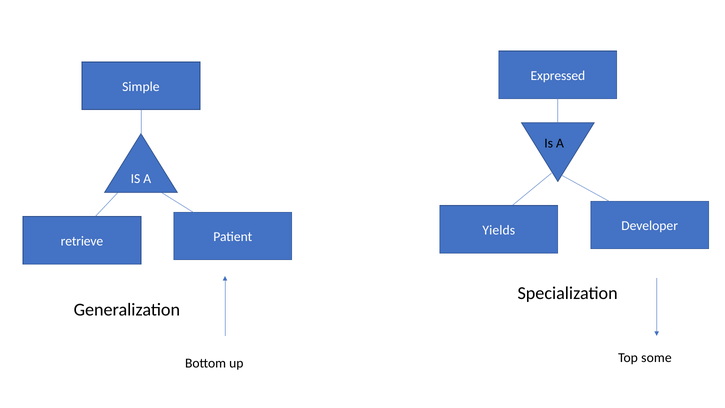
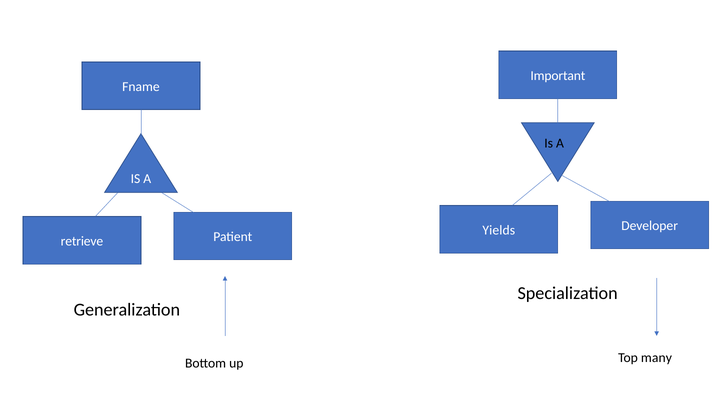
Expressed: Expressed -> Important (558, 76)
Simple: Simple -> Fname (141, 87)
some: some -> many (656, 358)
